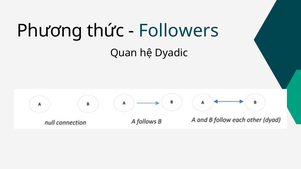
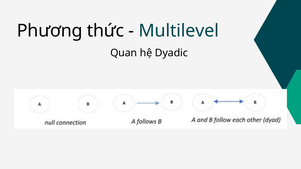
Followers: Followers -> Multilevel (179, 31)
